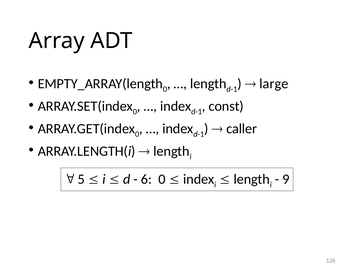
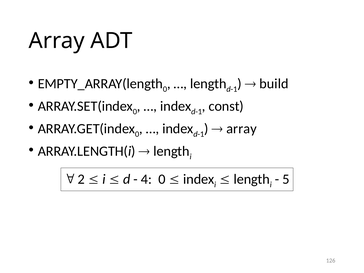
large: large -> build (274, 84)
caller: caller -> array (241, 129)
5: 5 -> 2 (81, 179)
6: 6 -> 4 (146, 179)
9: 9 -> 5 (286, 179)
